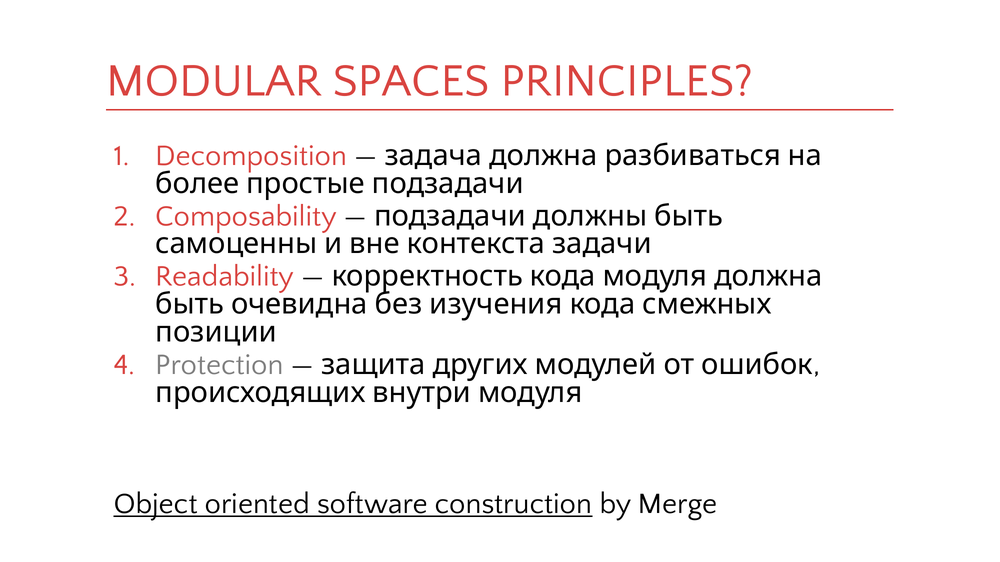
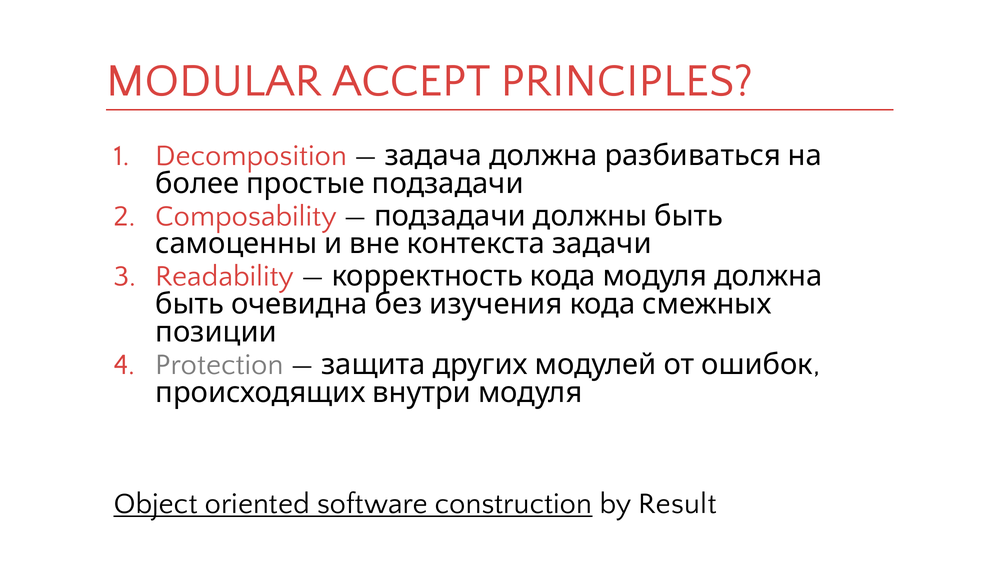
SPACES: SPACES -> ACCEPT (411, 81)
Merge: Merge -> Result (677, 504)
